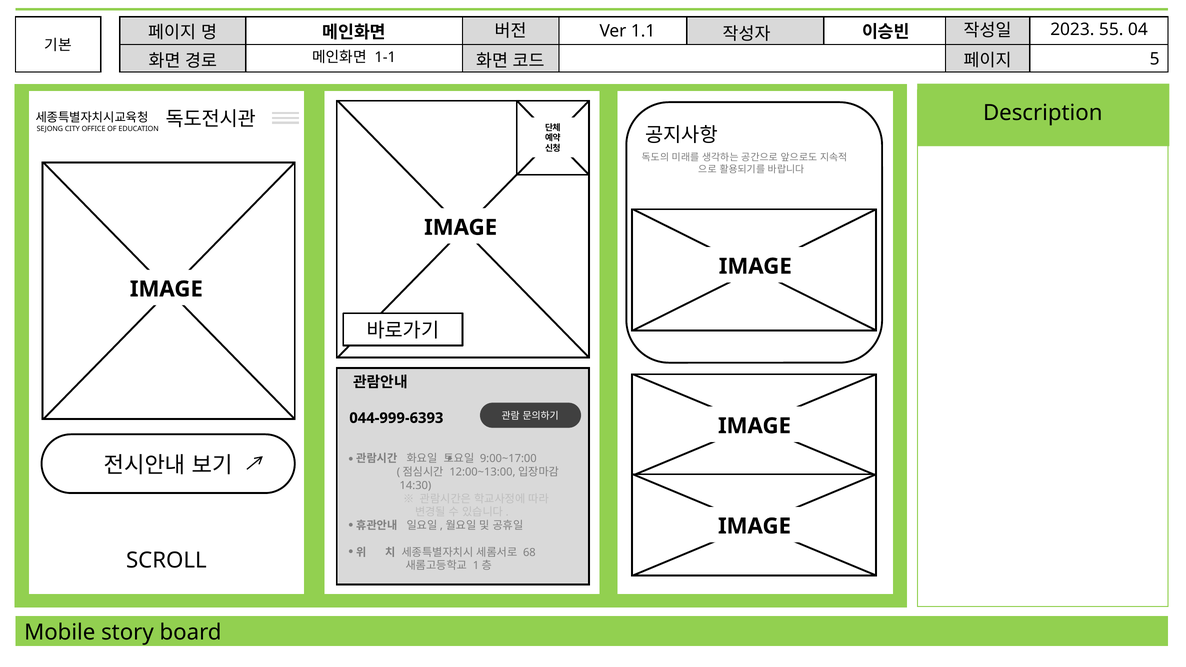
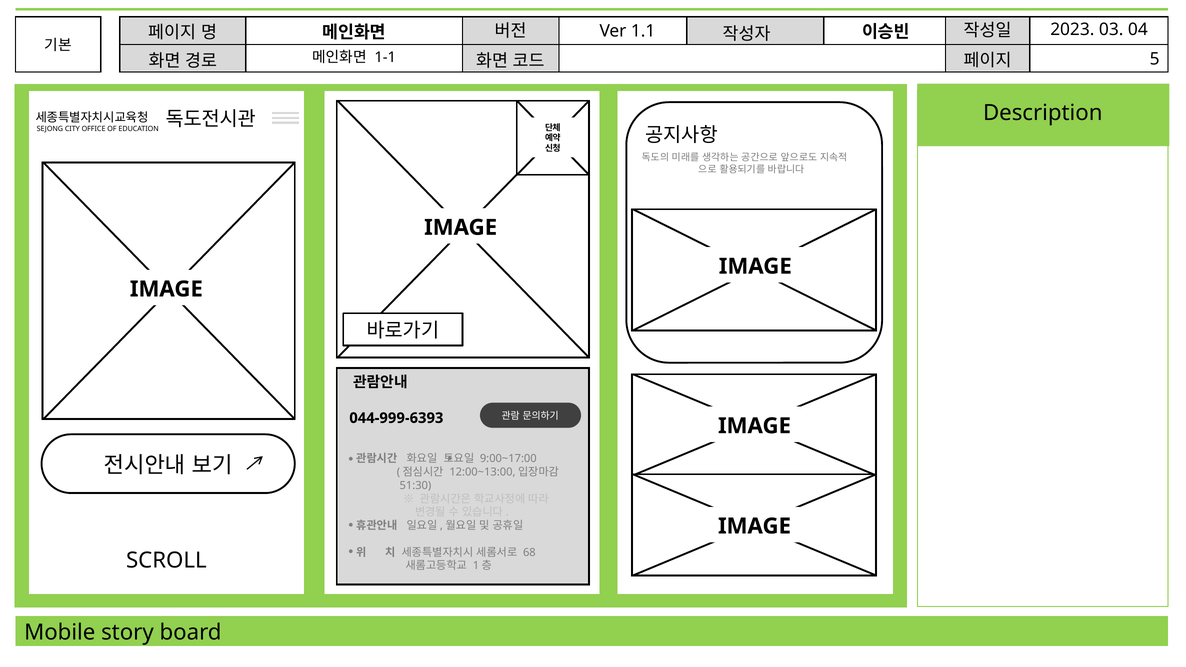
55: 55 -> 03 (1111, 30)
14:30: 14:30 -> 51:30 (415, 486)
